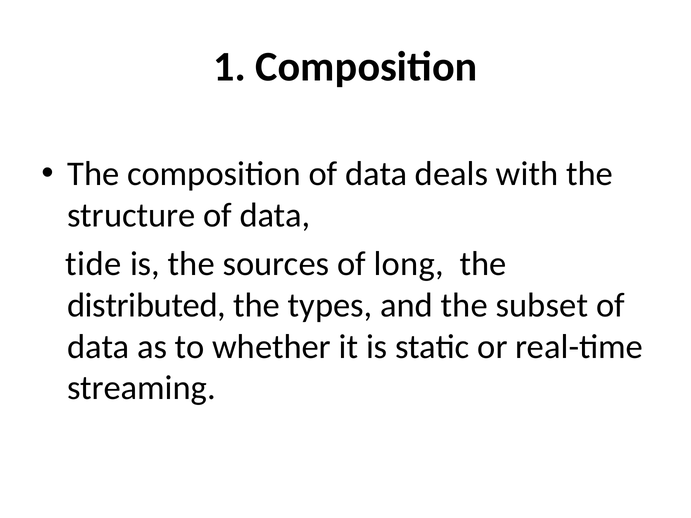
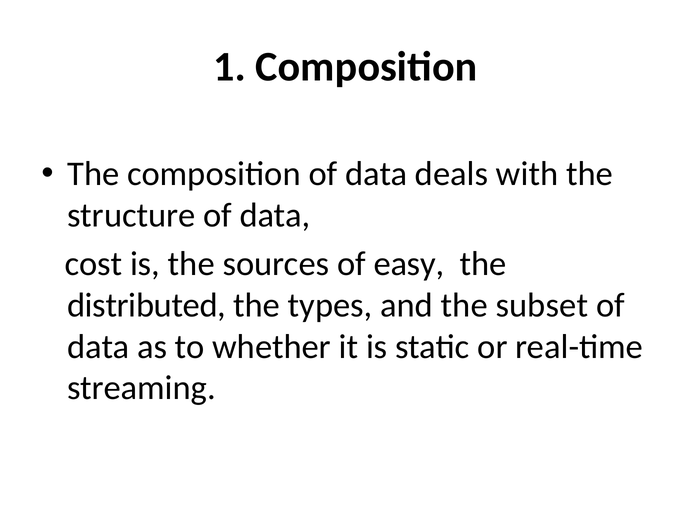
tide: tide -> cost (94, 264)
long: long -> easy (409, 264)
